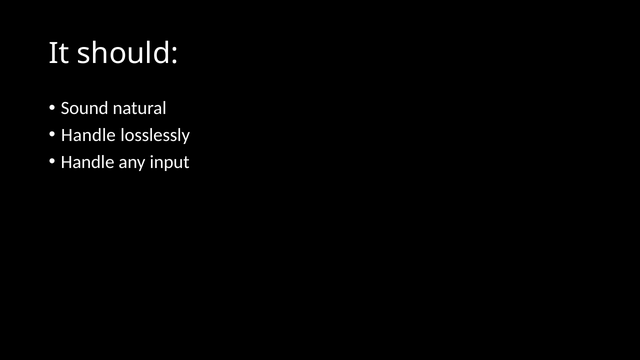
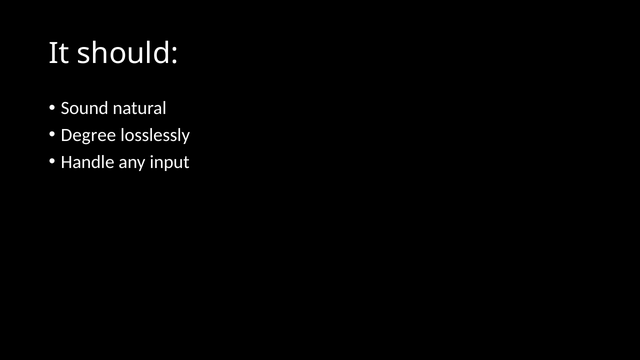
Handle: Handle -> Degree (88, 135)
